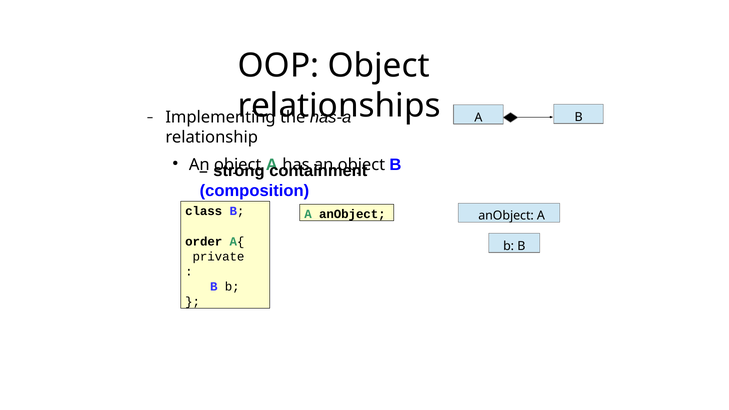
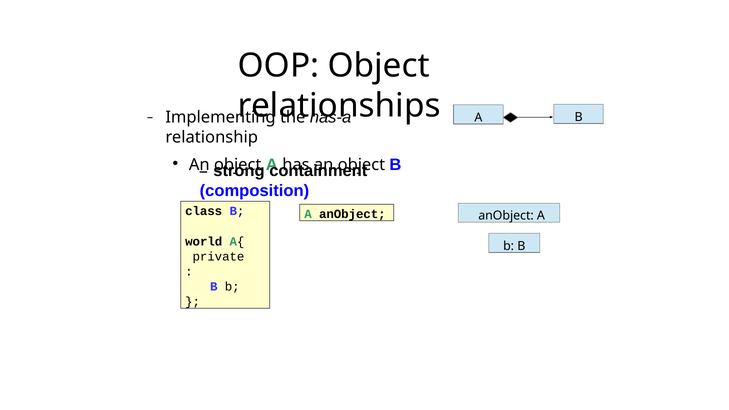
order: order -> world (204, 242)
